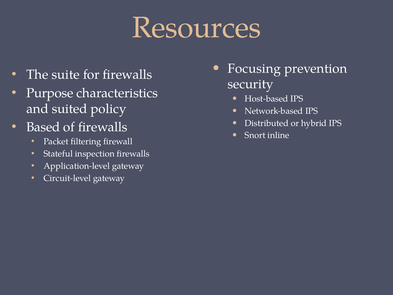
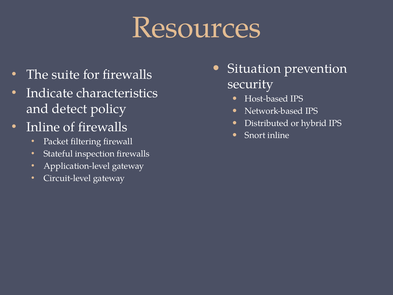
Focusing: Focusing -> Situation (254, 68)
Purpose: Purpose -> Indicate (50, 93)
suited: suited -> detect (70, 109)
Based: Based -> Inline (43, 127)
